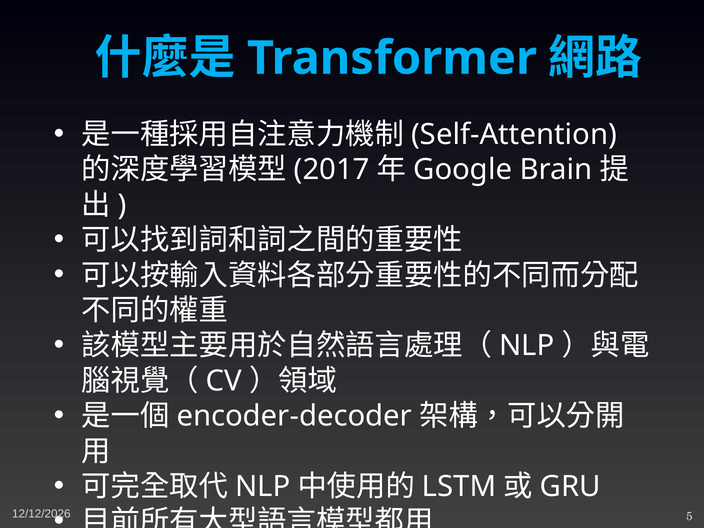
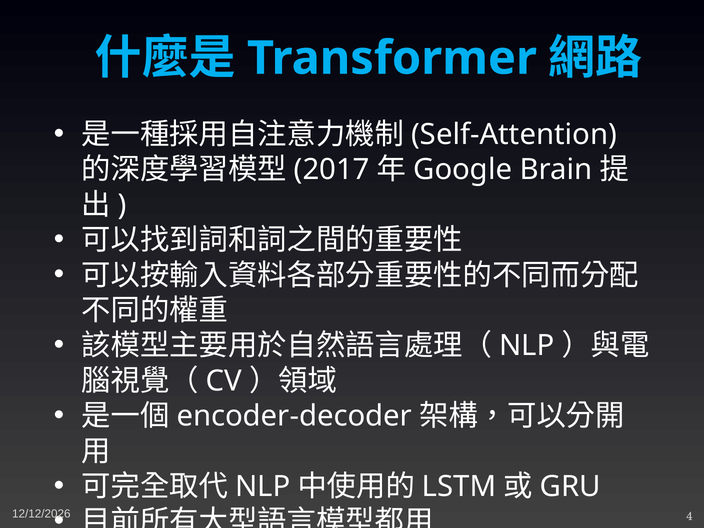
5: 5 -> 4 (689, 516)
